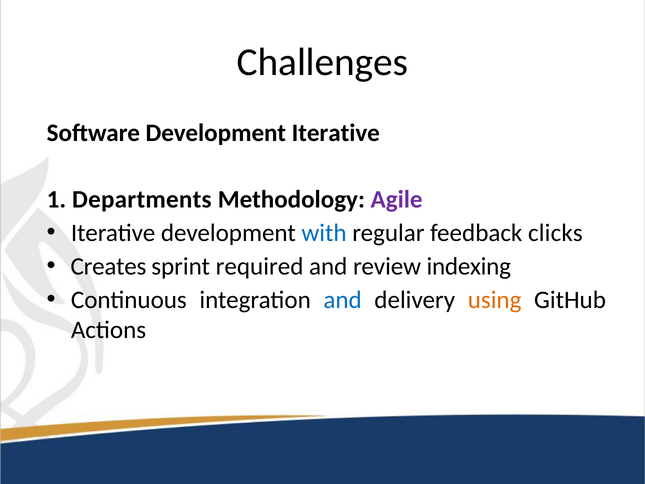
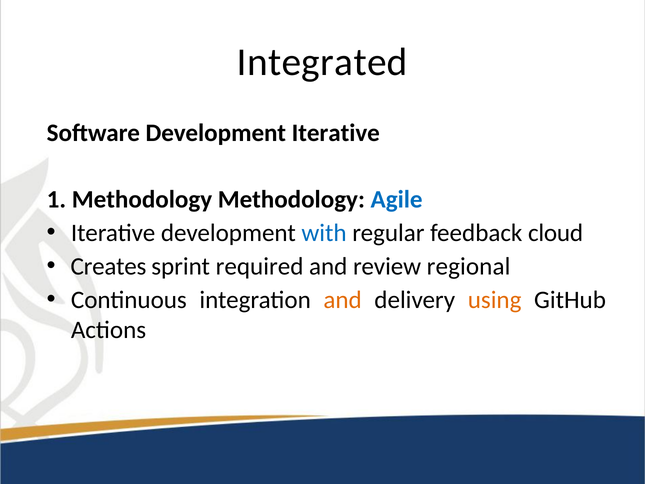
Challenges: Challenges -> Integrated (322, 62)
1 Departments: Departments -> Methodology (142, 200)
Agile colour: purple -> blue (397, 200)
clicks: clicks -> cloud (556, 233)
indexing: indexing -> regional (469, 266)
and colour: blue -> orange (343, 300)
